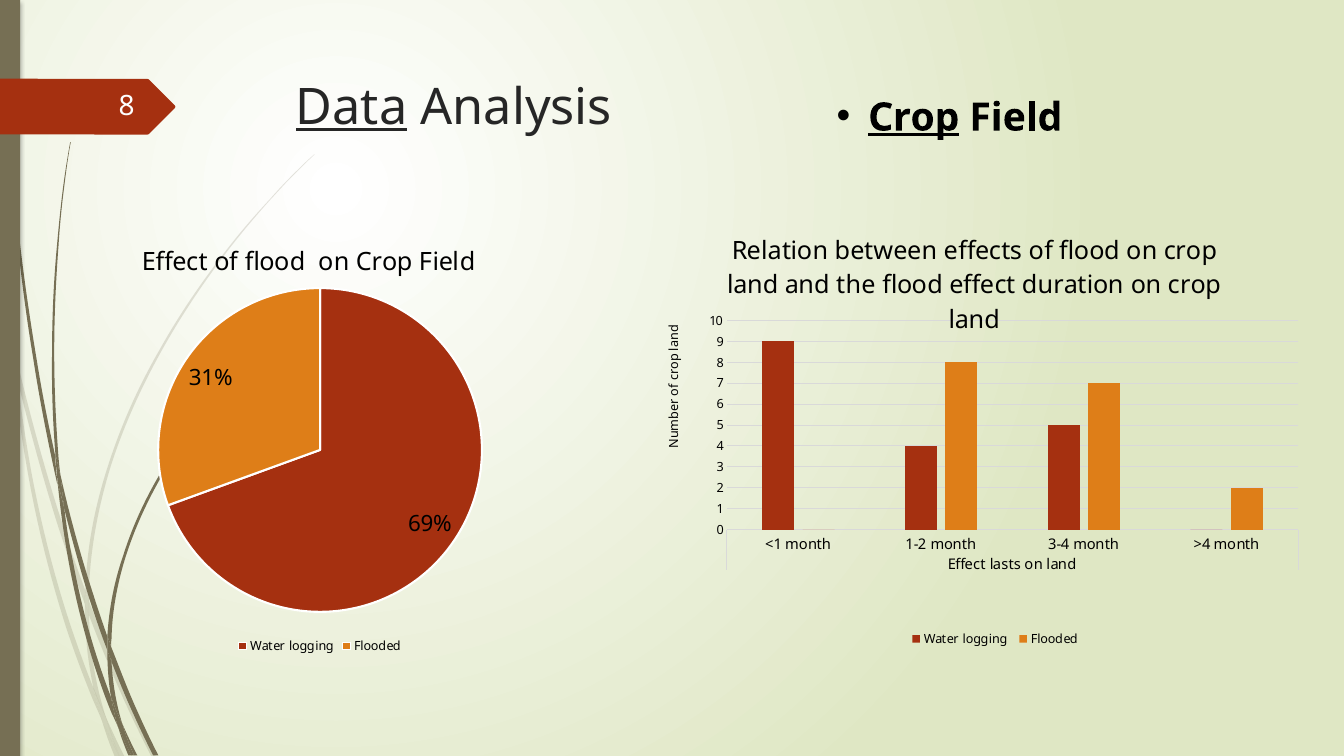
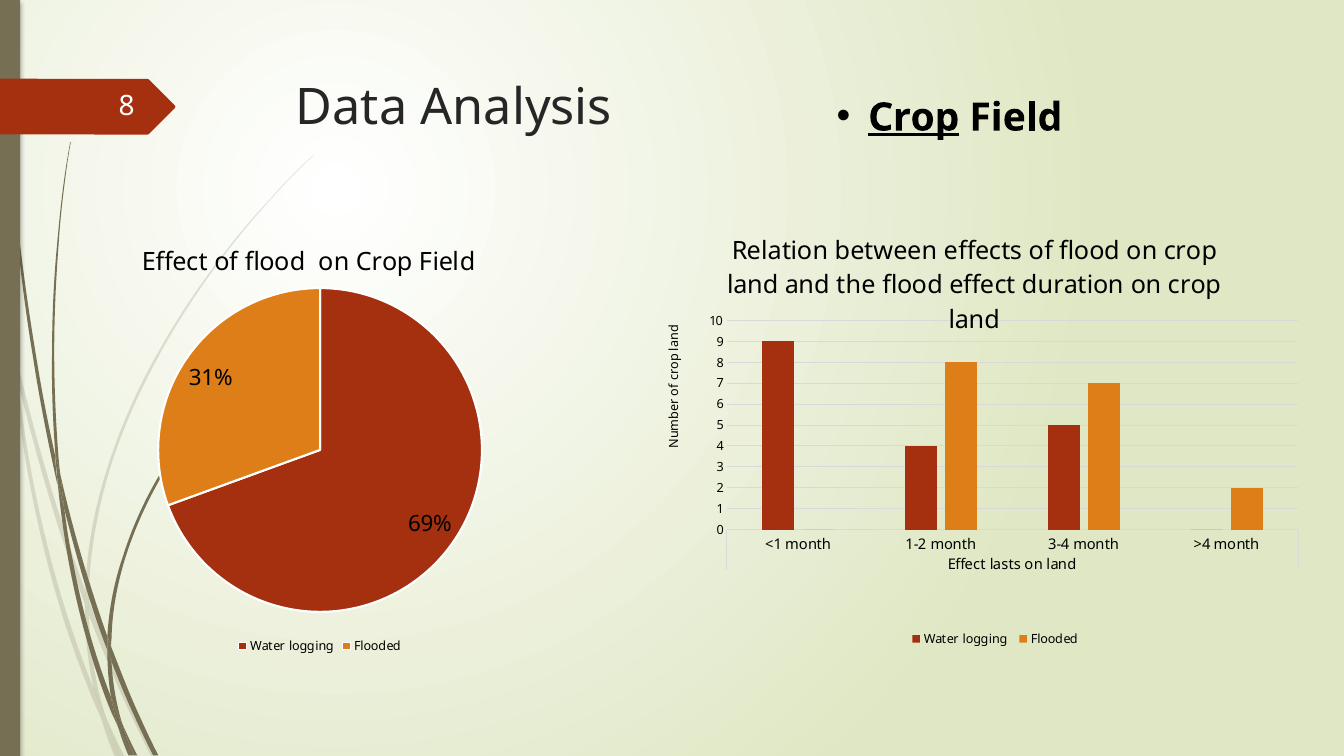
Data underline: present -> none (352, 108)
